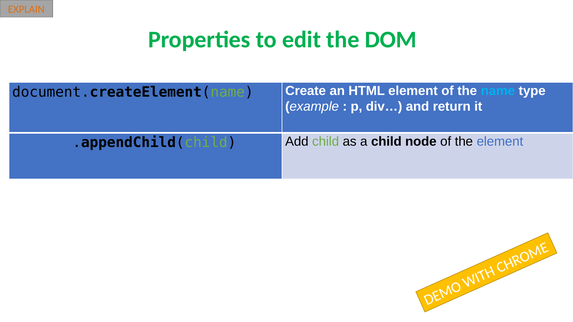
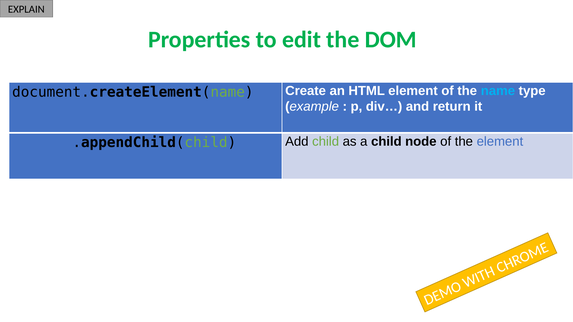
EXPLAIN colour: orange -> black (26, 9)
